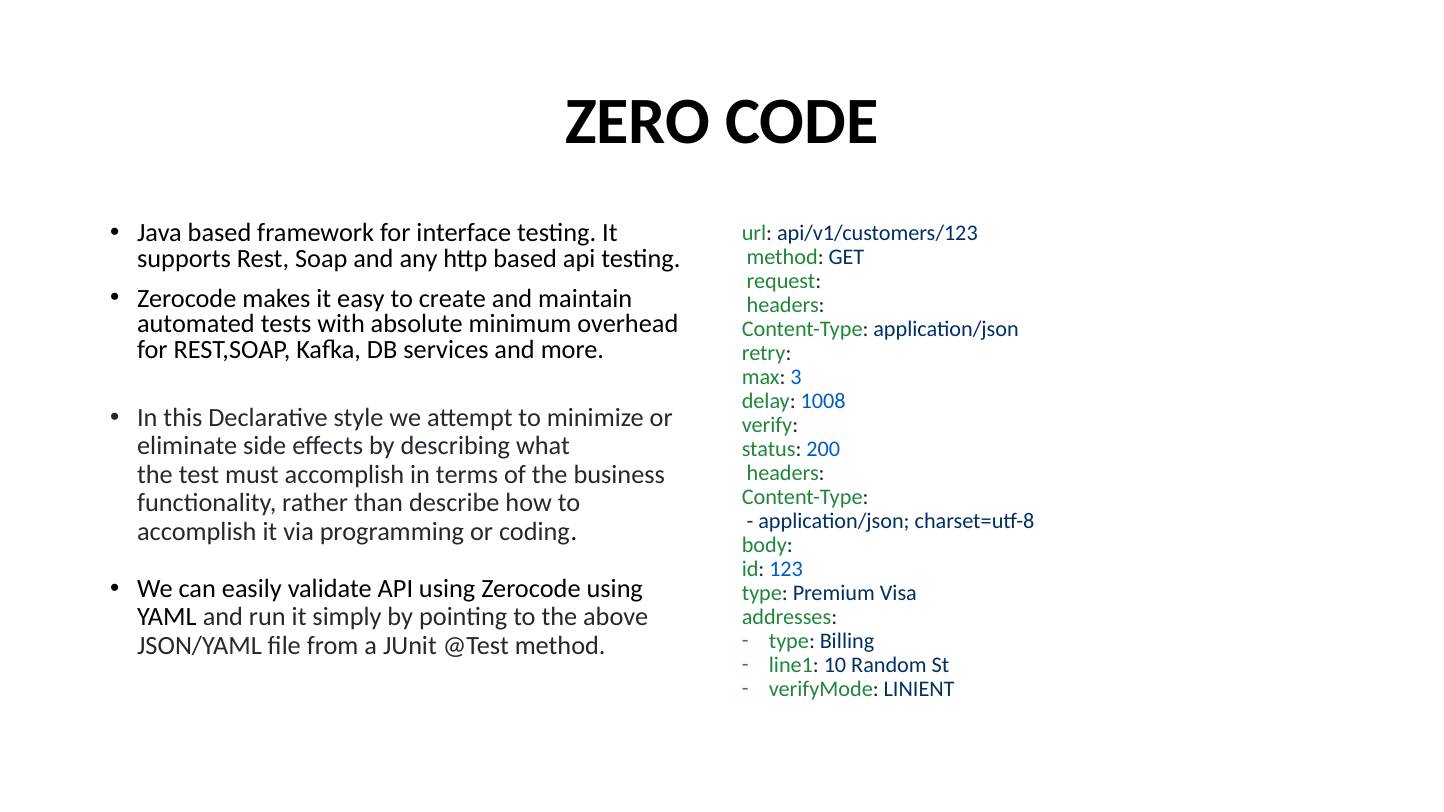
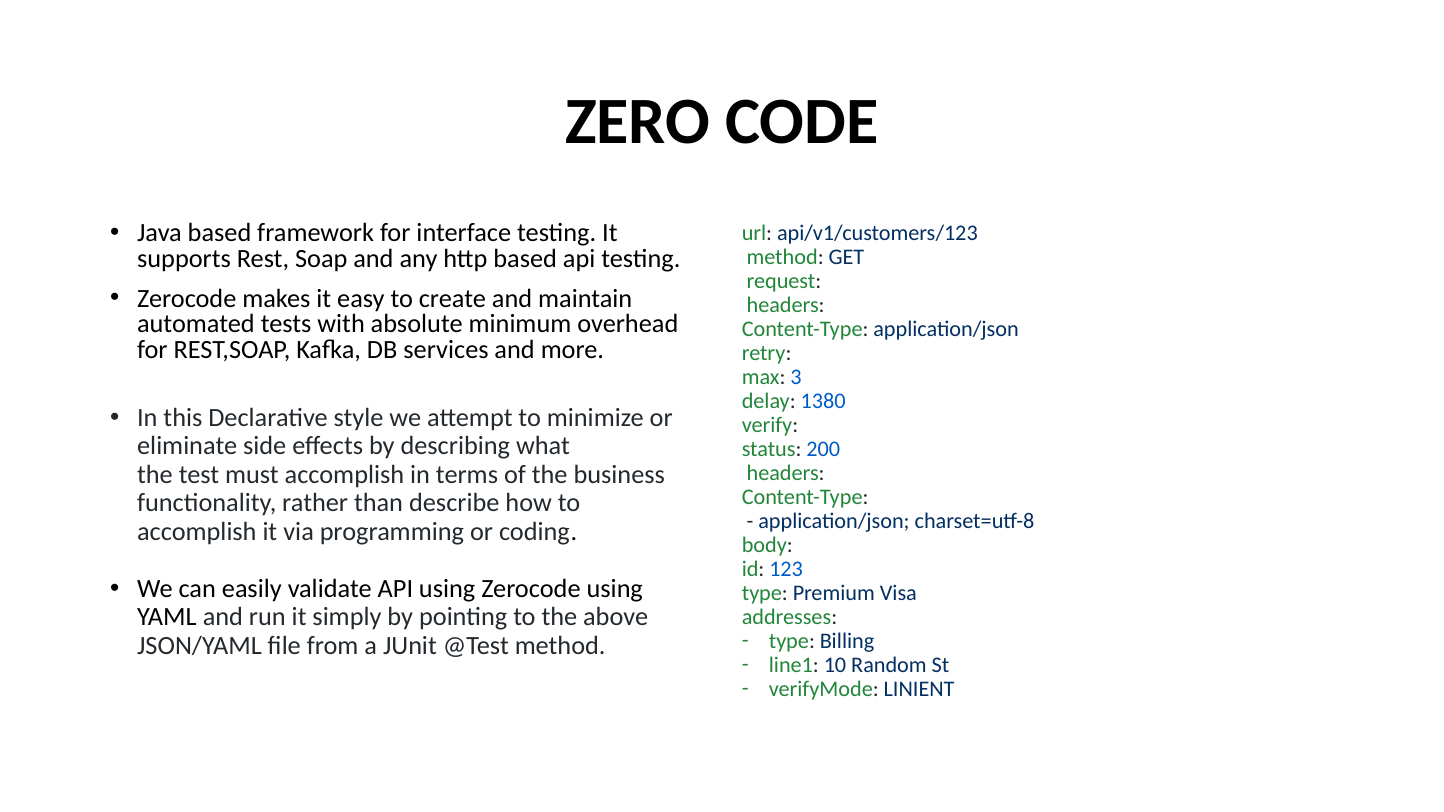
1008: 1008 -> 1380 (823, 402)
